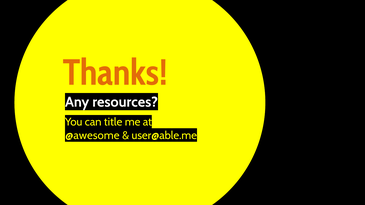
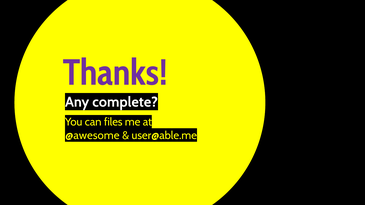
Thanks colour: orange -> purple (115, 73)
resources: resources -> complete (125, 102)
title: title -> files (113, 122)
